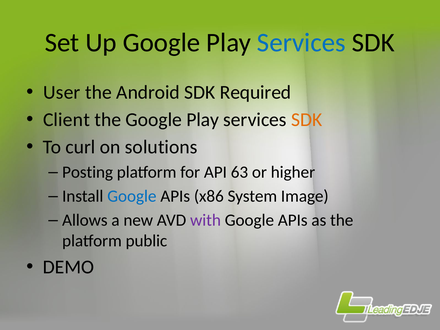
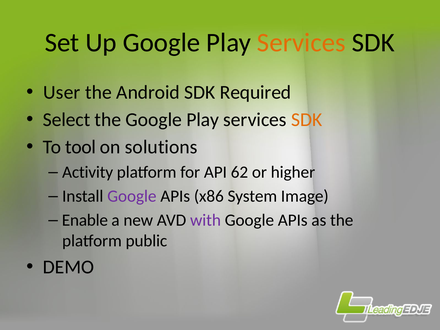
Services colour: blue -> orange (301, 43)
Client: Client -> Select (67, 120)
curl: curl -> tool (81, 147)
Posting: Posting -> Activity (88, 172)
63: 63 -> 62 (239, 172)
Google colour: blue -> purple (132, 196)
Allows: Allows -> Enable (85, 220)
